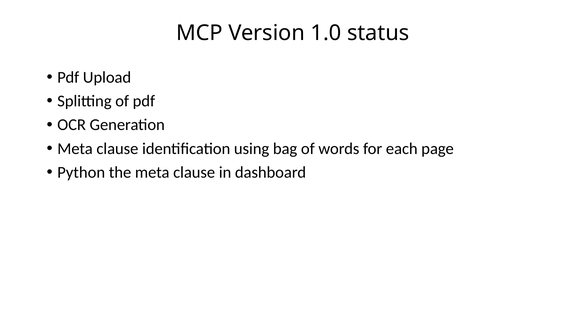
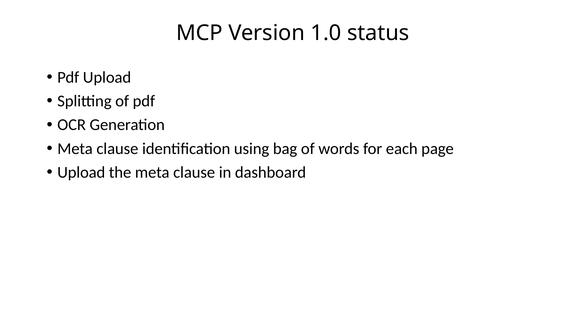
Python: Python -> Upload (81, 172)
